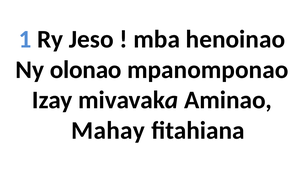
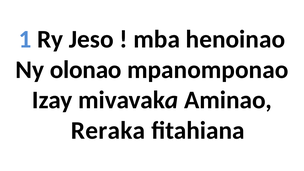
Mahay: Mahay -> Reraka (108, 131)
